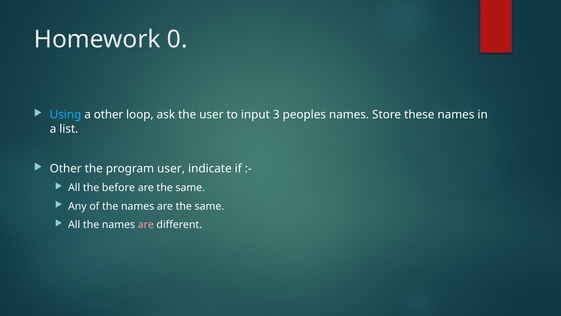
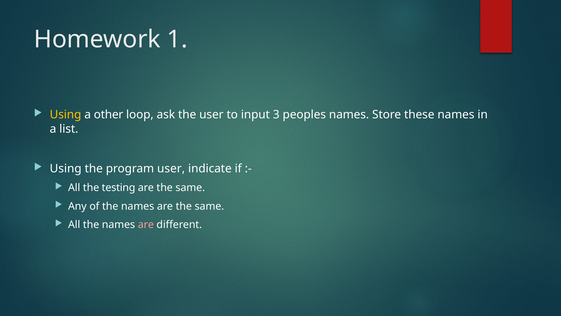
0: 0 -> 1 (177, 39)
Using colour: light blue -> yellow (66, 115)
Other: Other -> Using (66, 168)
before: before -> testing (119, 188)
